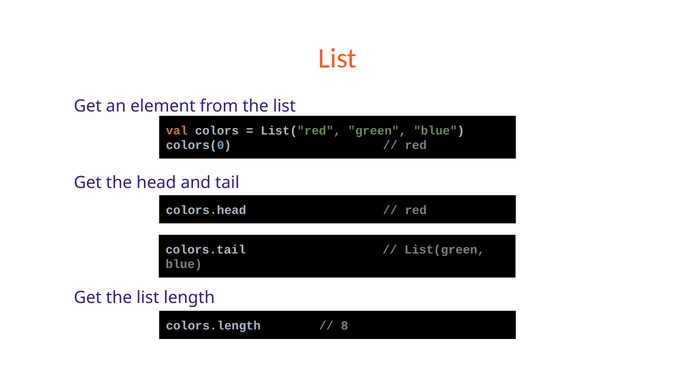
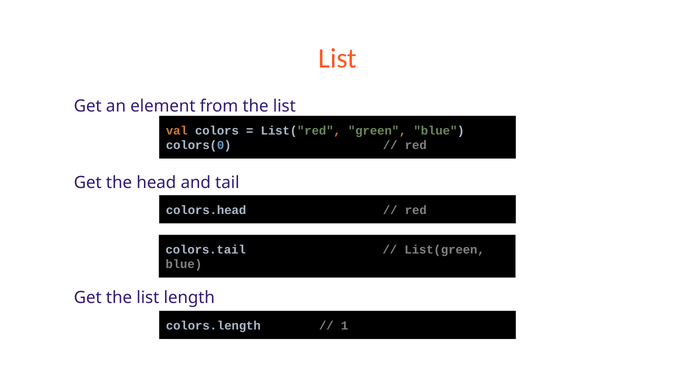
8: 8 -> 1 (345, 325)
